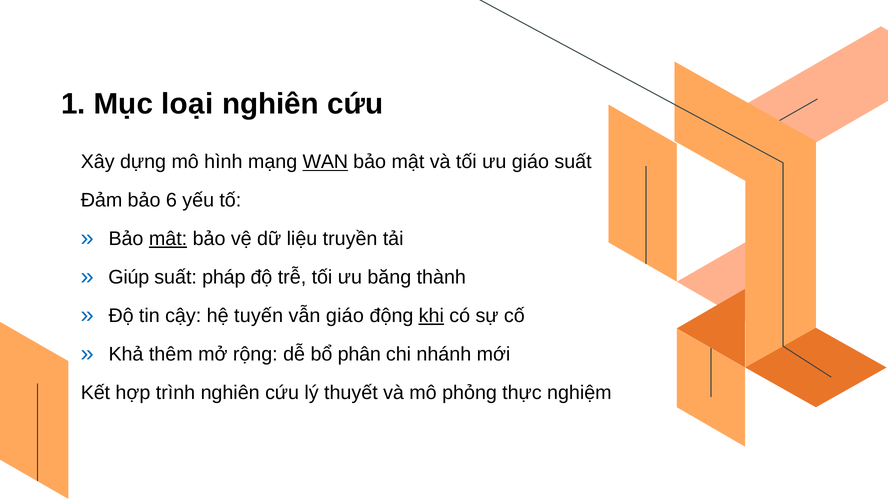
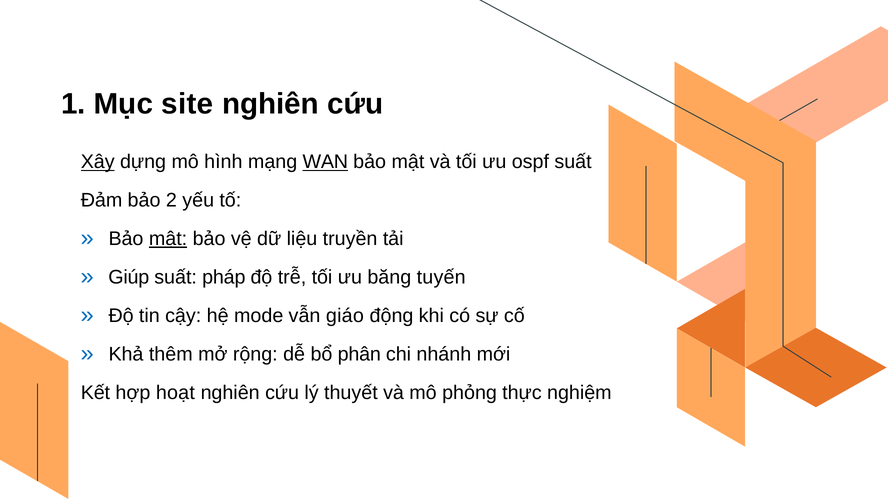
loại: loại -> site (187, 104)
Xây underline: none -> present (98, 162)
ưu giáo: giáo -> ospf (530, 162)
6: 6 -> 2 (171, 201)
thành: thành -> tuyến (441, 278)
tuyến: tuyến -> mode (259, 316)
khi underline: present -> none (431, 316)
trình: trình -> hoạt (175, 393)
